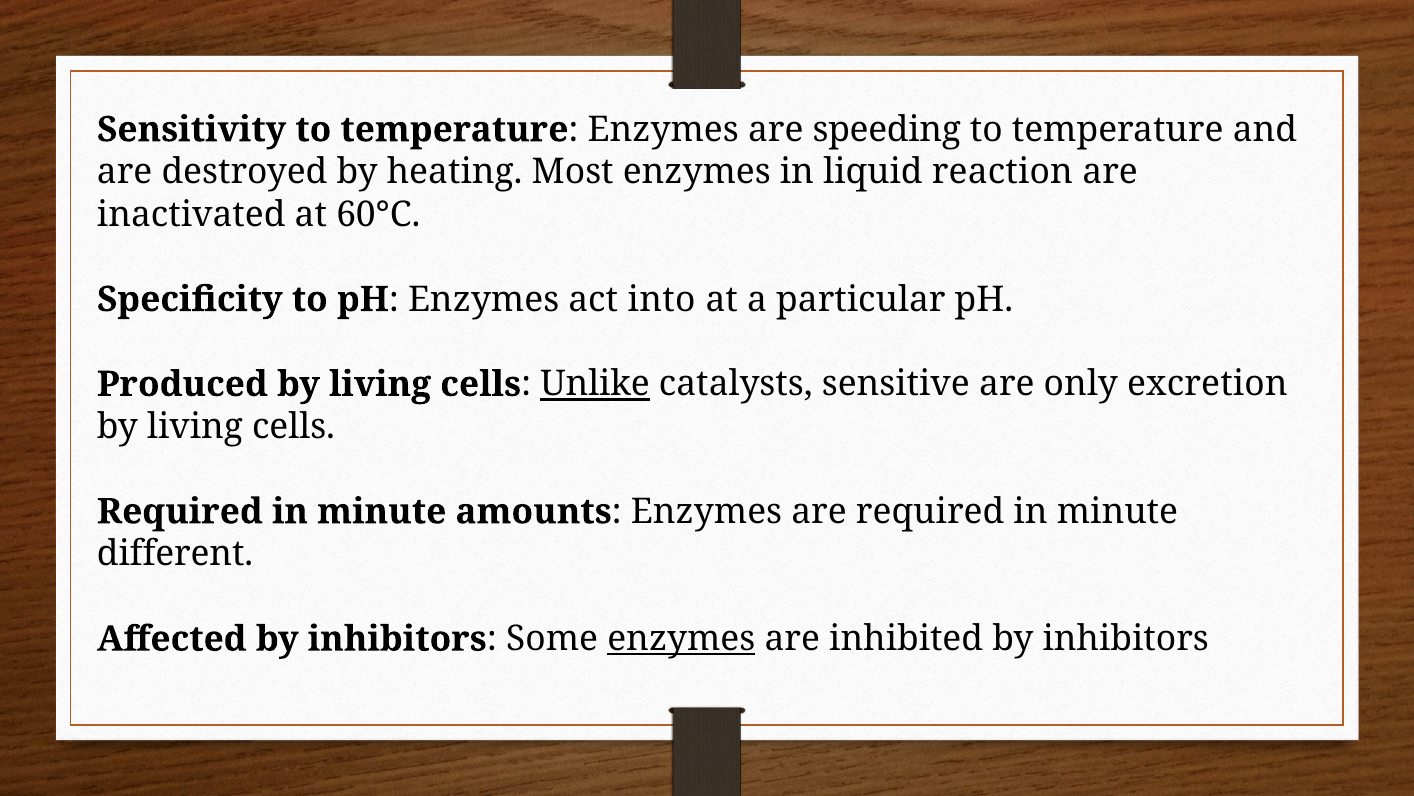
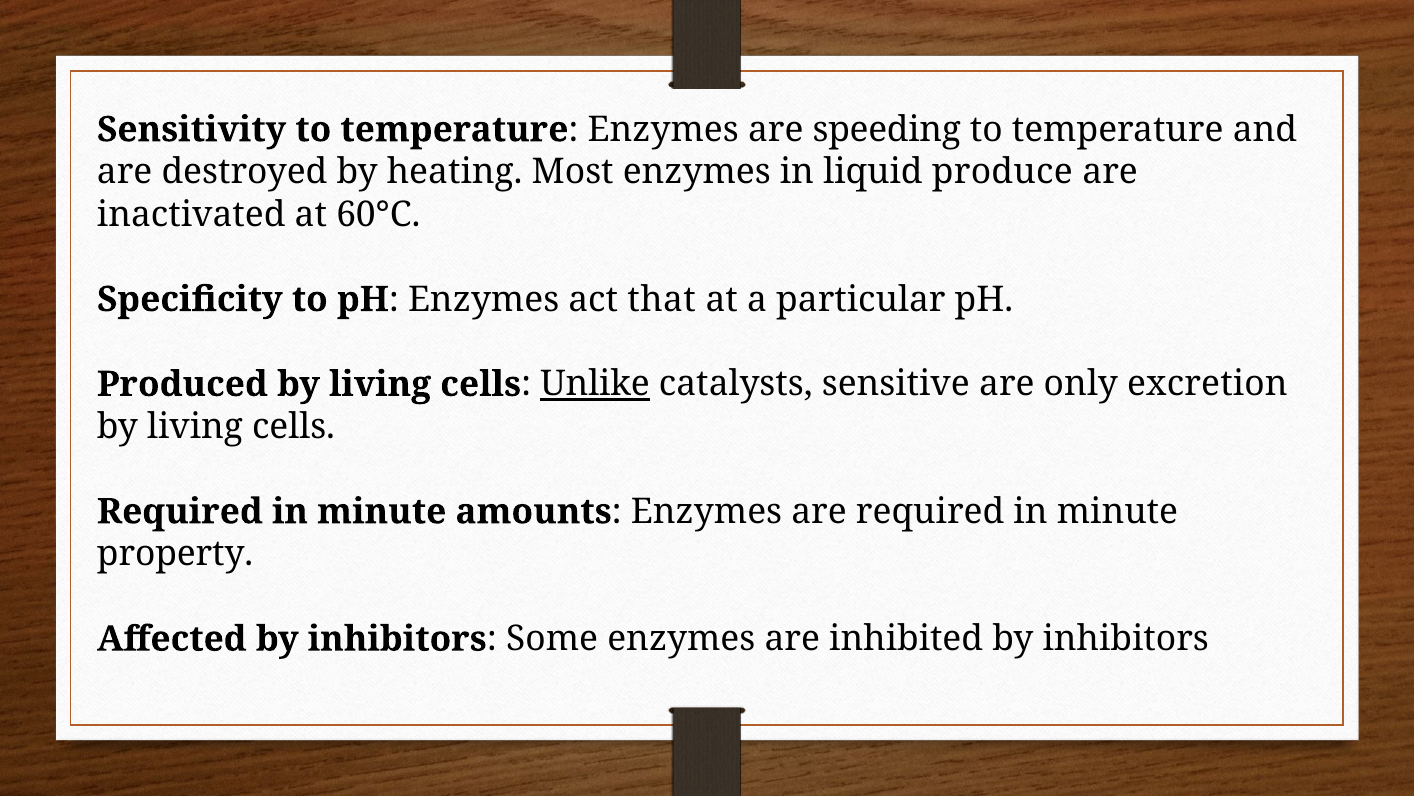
reaction: reaction -> produce (1002, 172)
into: into -> that (662, 299)
different: different -> property (175, 554)
enzymes underline: present -> none (681, 639)
